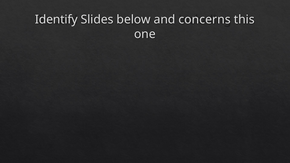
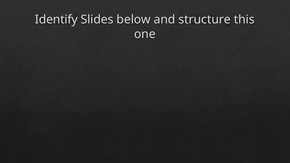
concerns: concerns -> structure (205, 20)
